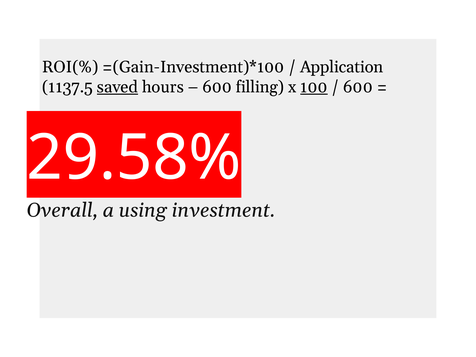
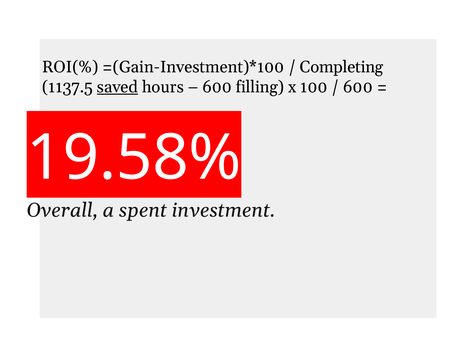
Application: Application -> Completing (342, 67)
100 underline: present -> none (314, 87)
29.58%: 29.58% -> 19.58% (134, 158)
using: using -> spent (143, 210)
